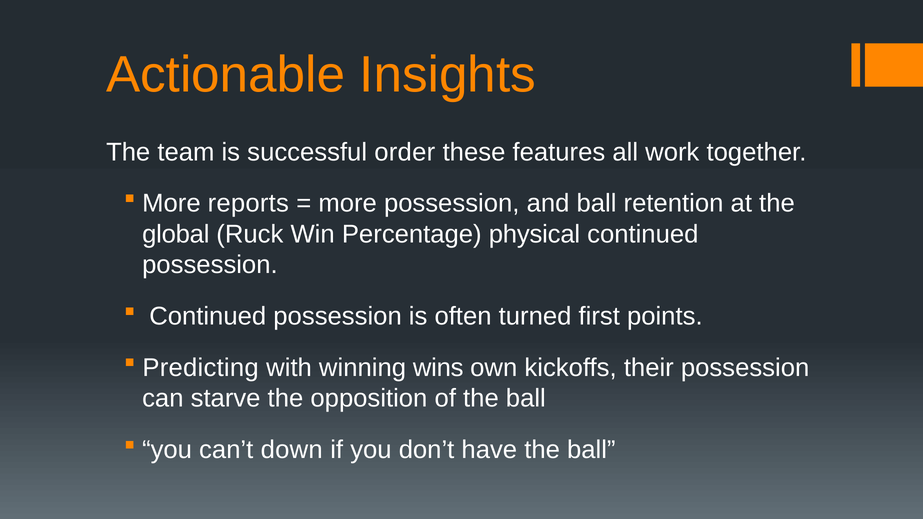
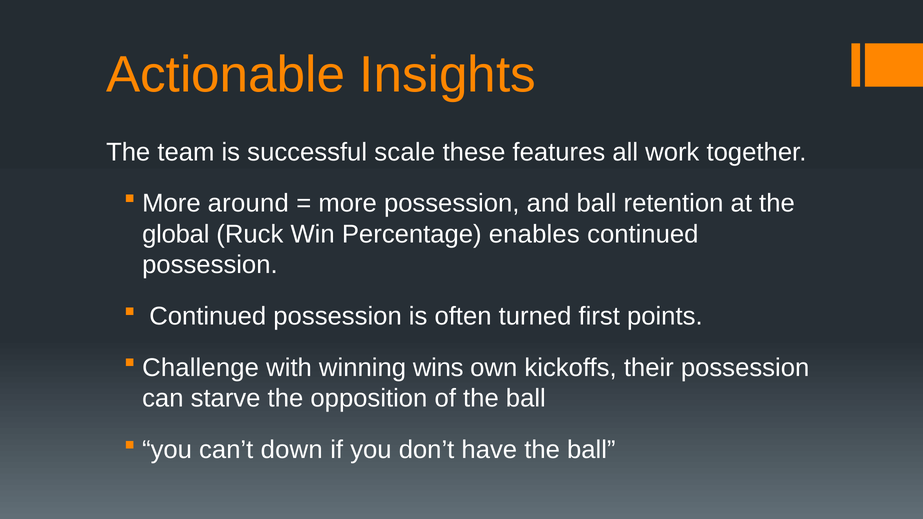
order: order -> scale (405, 152)
reports: reports -> around (248, 203)
physical: physical -> enables (534, 234)
Predicting: Predicting -> Challenge (201, 368)
